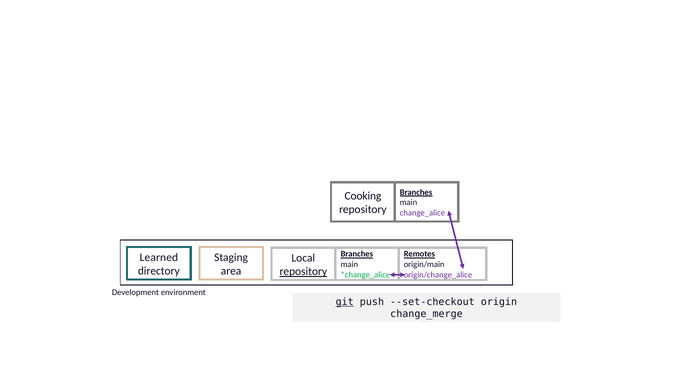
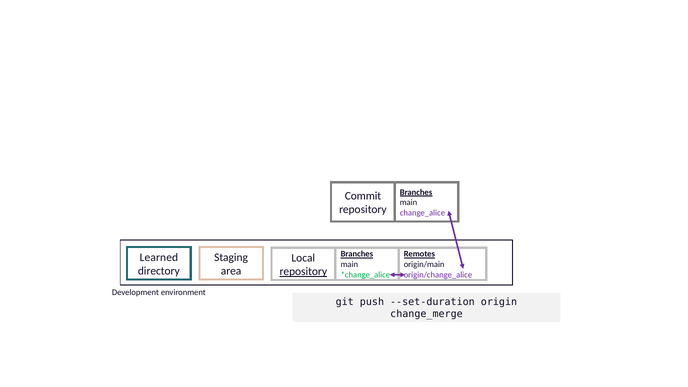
Cooking: Cooking -> Commit (363, 196)
git underline: present -> none (345, 302)
--set-checkout: --set-checkout -> --set-duration (432, 302)
